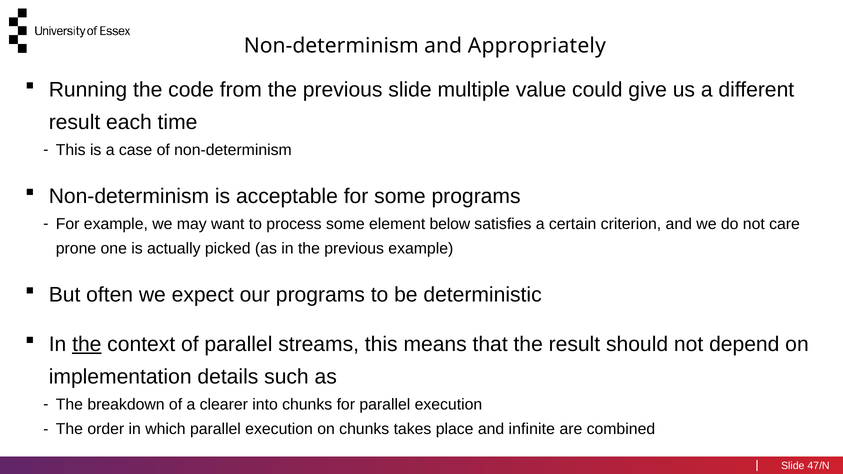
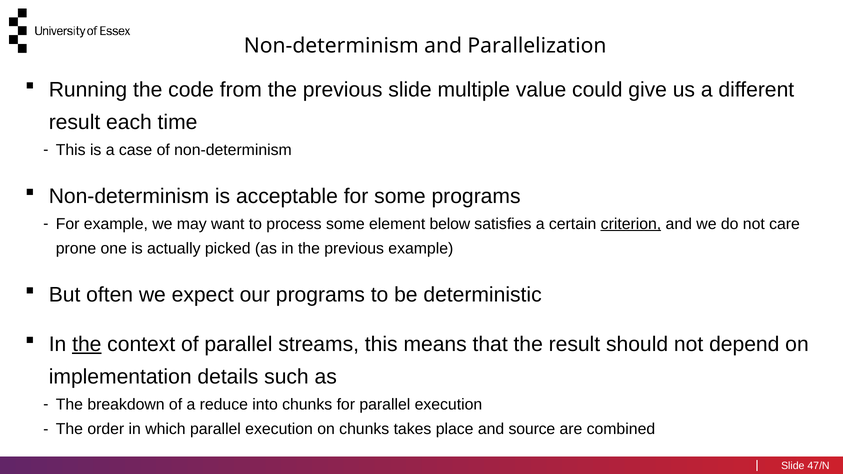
Appropriately: Appropriately -> Parallelization (537, 46)
criterion underline: none -> present (631, 224)
clearer: clearer -> reduce (224, 405)
infinite: infinite -> source (532, 429)
